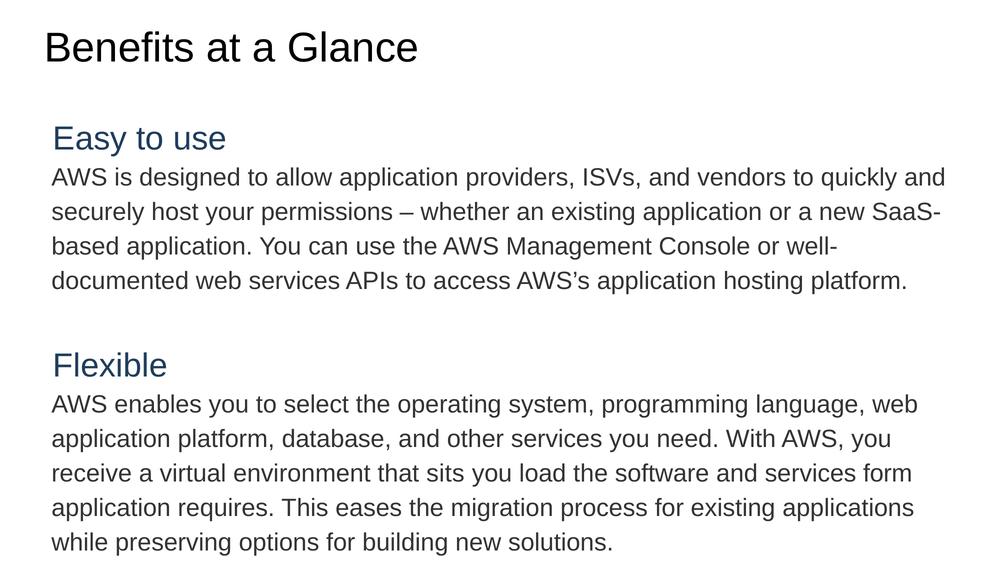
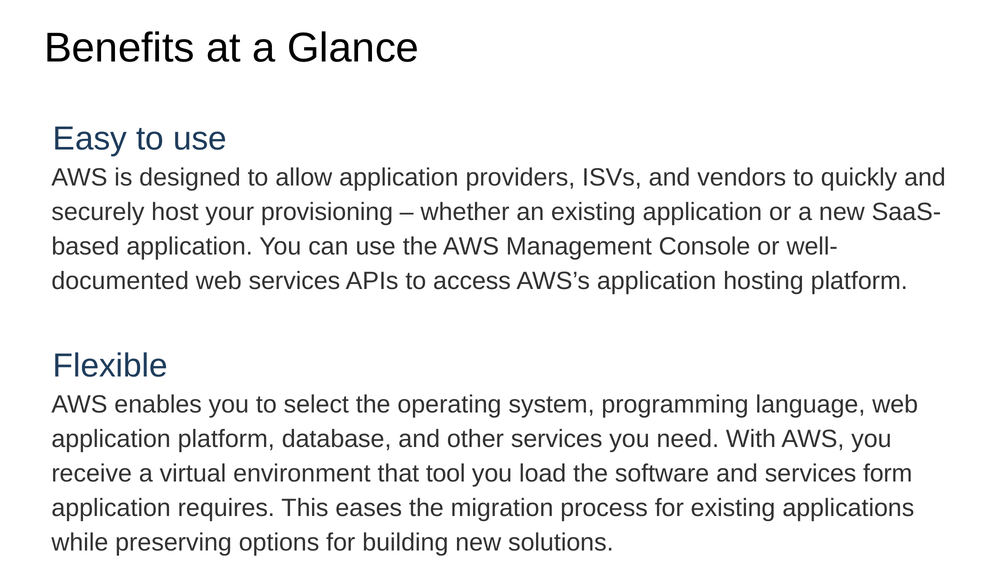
permissions: permissions -> provisioning (327, 212)
sits: sits -> tool (446, 474)
